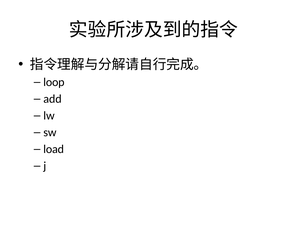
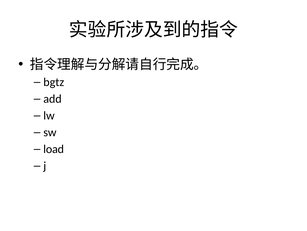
loop: loop -> bgtz (54, 82)
